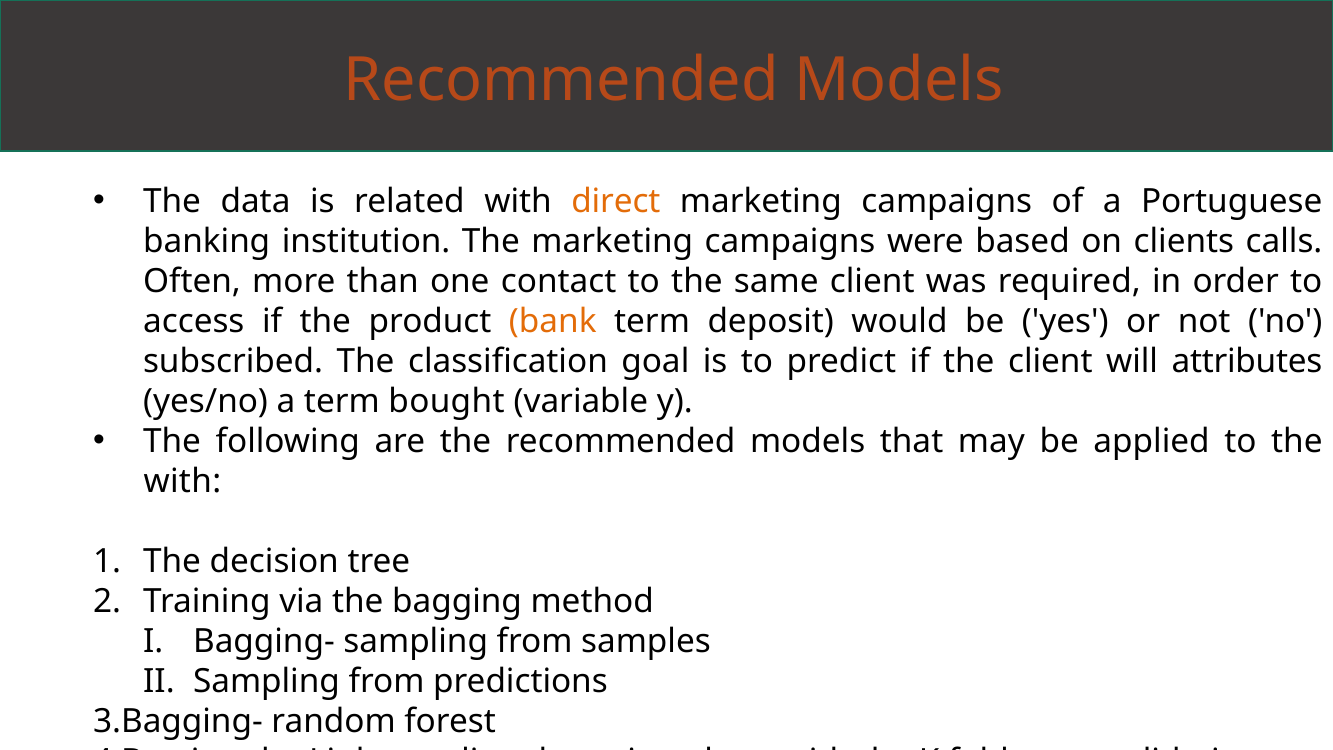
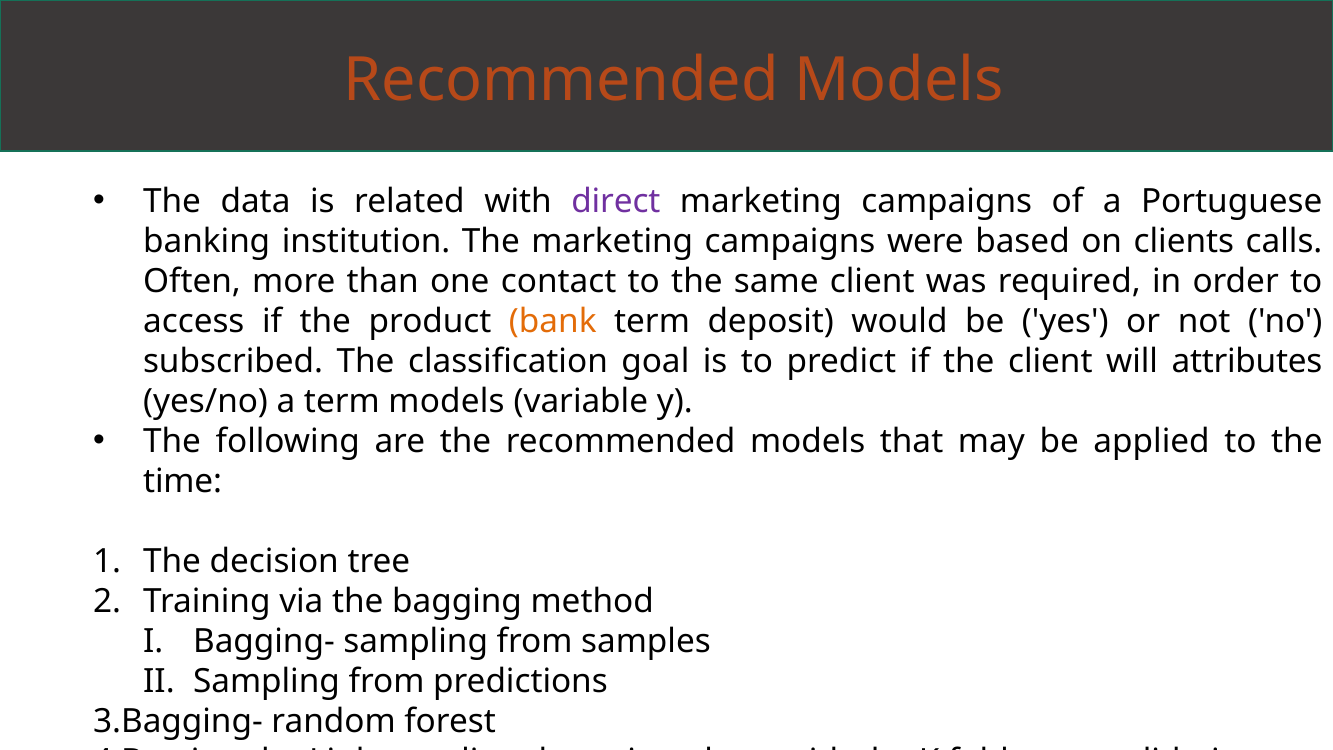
direct colour: orange -> purple (616, 202)
term bought: bought -> models (447, 402)
with: with -> time (183, 482)
